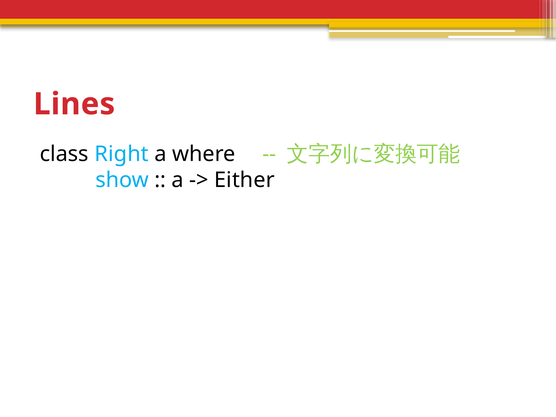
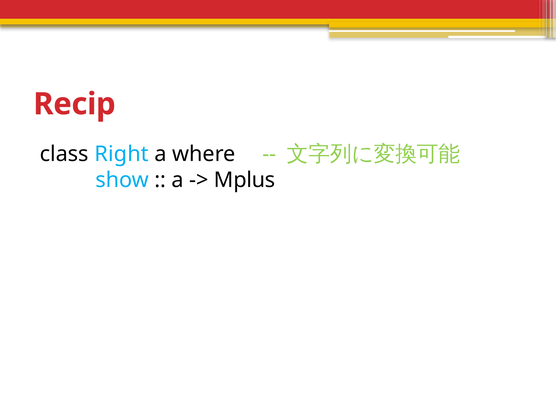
Lines: Lines -> Recip (74, 104)
Either: Either -> Mplus (245, 180)
